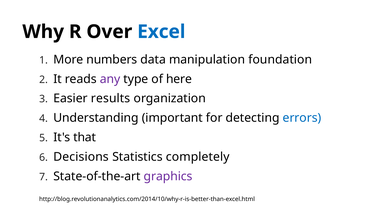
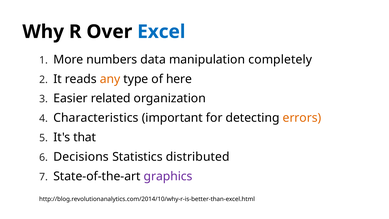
foundation: foundation -> completely (280, 59)
any colour: purple -> orange (110, 79)
results: results -> related (111, 98)
Understanding: Understanding -> Characteristics (96, 118)
errors colour: blue -> orange (302, 118)
completely: completely -> distributed (198, 157)
